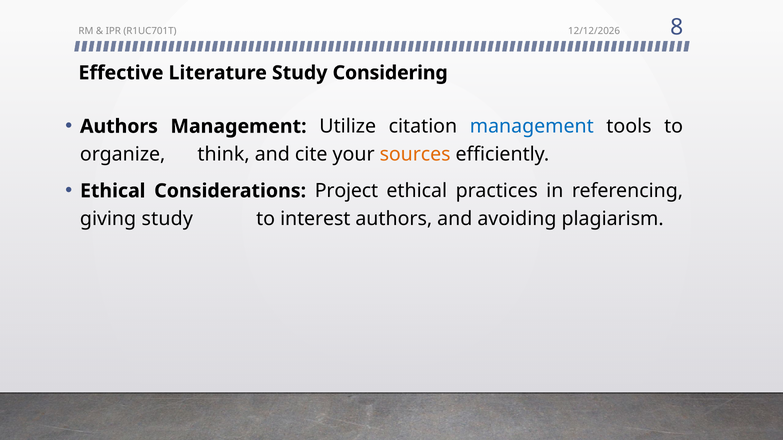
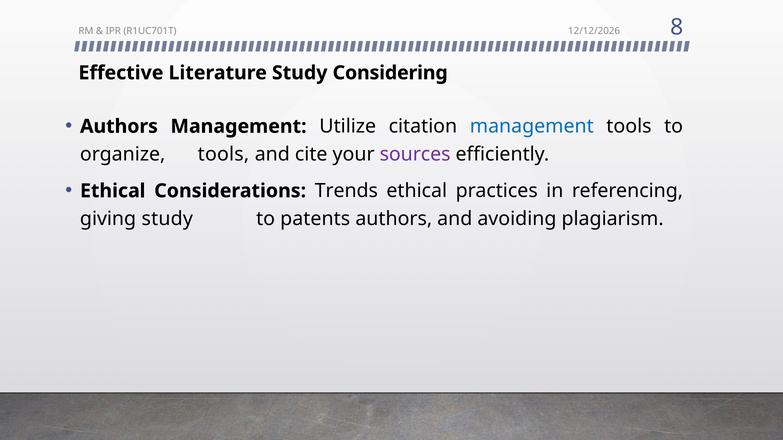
organize think: think -> tools (223, 155)
sources colour: orange -> purple (415, 155)
Project: Project -> Trends (346, 191)
interest: interest -> patents (315, 219)
